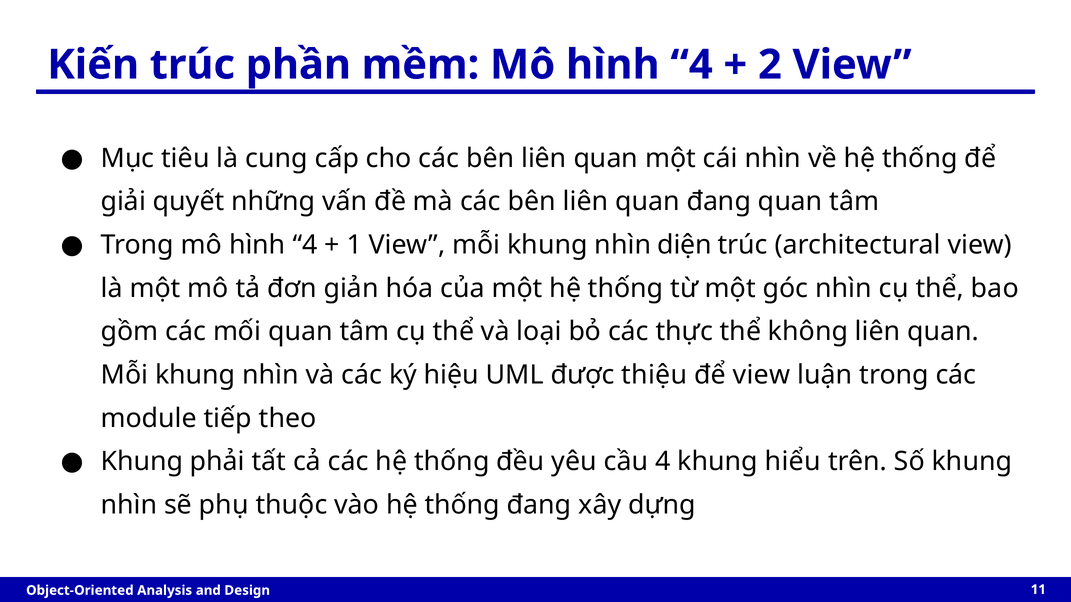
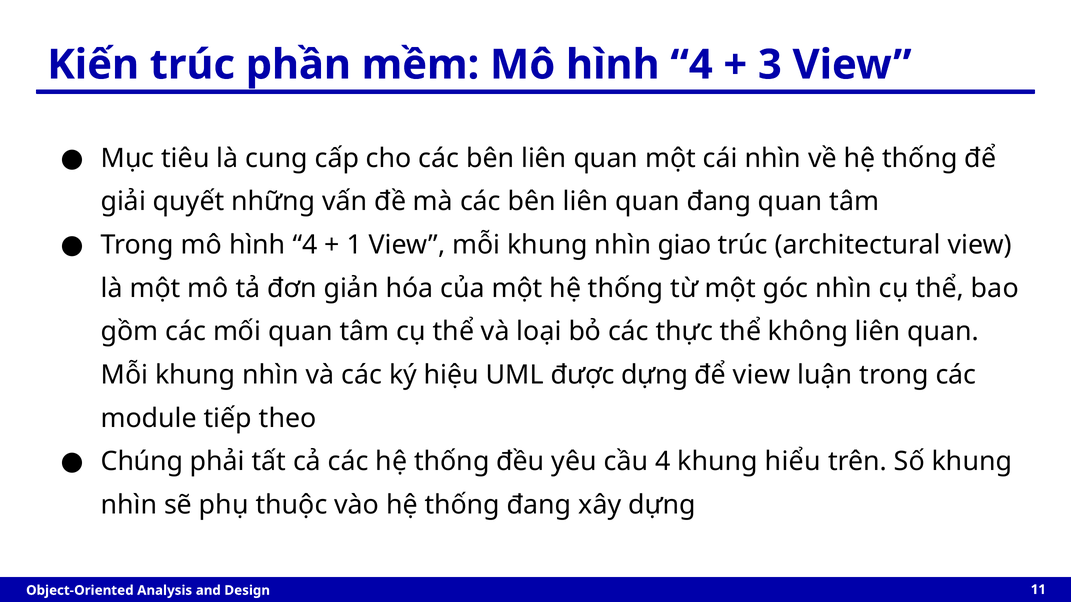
2: 2 -> 3 (770, 65)
diện: diện -> giao (685, 245)
được thiệu: thiệu -> dựng (655, 375)
Khung: Khung -> Chúng (142, 462)
